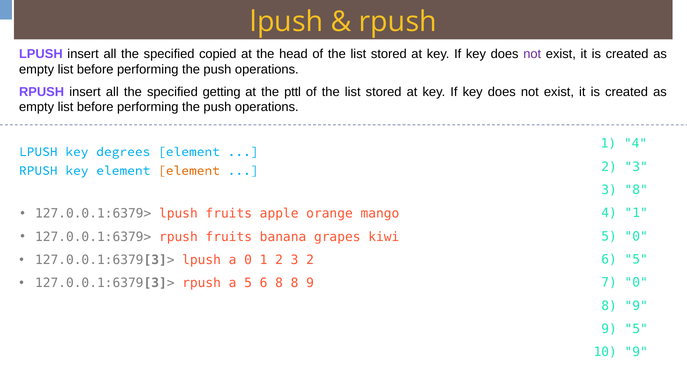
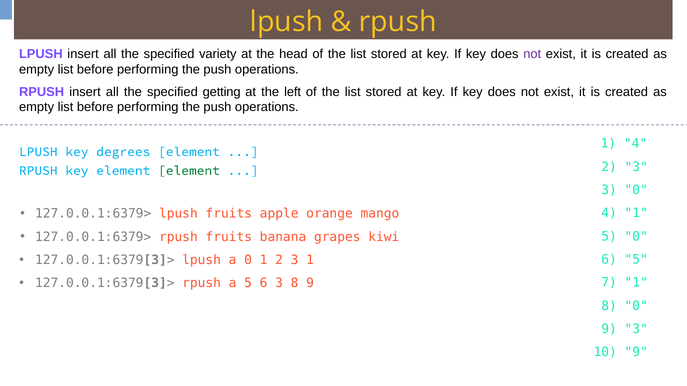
copied: copied -> variety (218, 54)
pttl: pttl -> left (293, 92)
element colour: orange -> green (189, 171)
3 8: 8 -> 0 (636, 190)
3 2: 2 -> 1 (310, 260)
6 8: 8 -> 3 (279, 283)
7 0: 0 -> 1 (636, 283)
9: 9 -> 0 (636, 306)
9 5: 5 -> 3 (636, 329)
